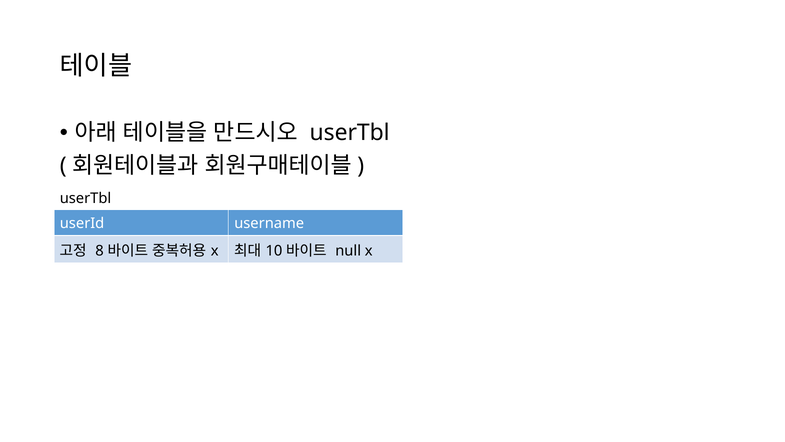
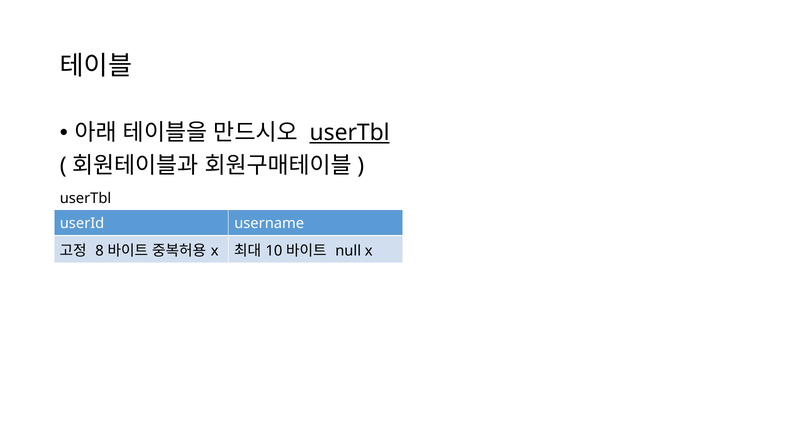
userTbl underline: none -> present (350, 133)
